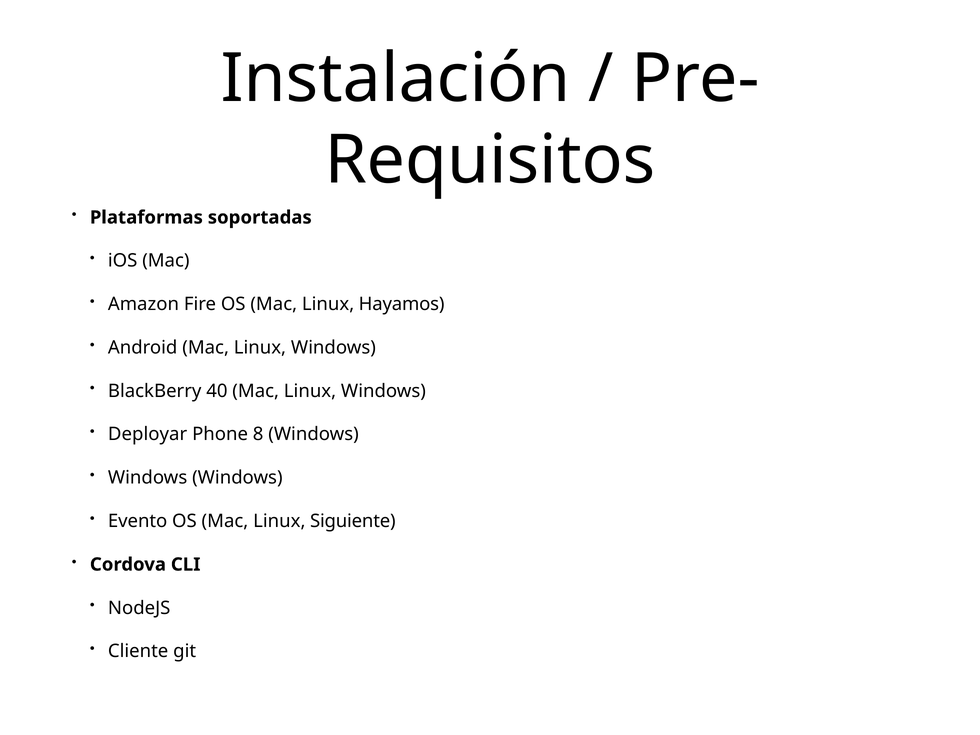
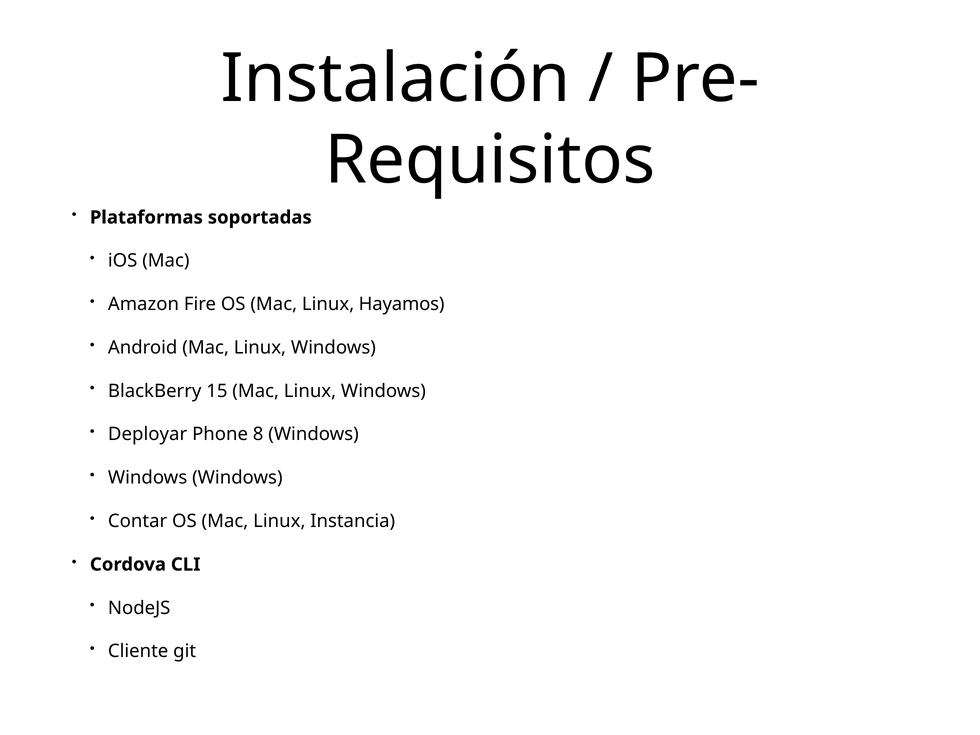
40: 40 -> 15 (217, 391)
Evento: Evento -> Contar (138, 521)
Siguiente: Siguiente -> Instancia (353, 521)
